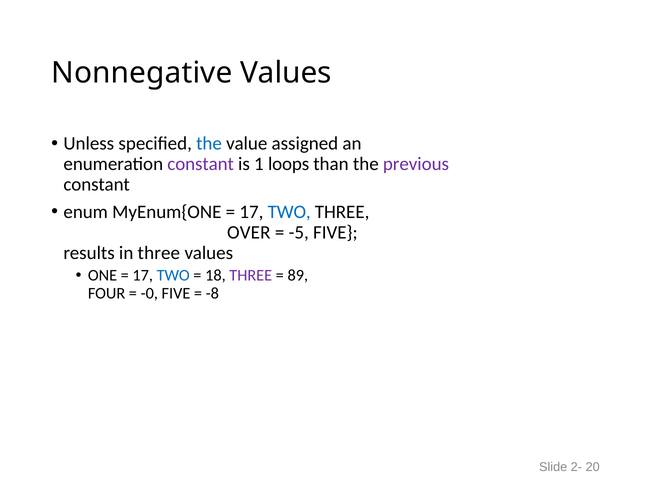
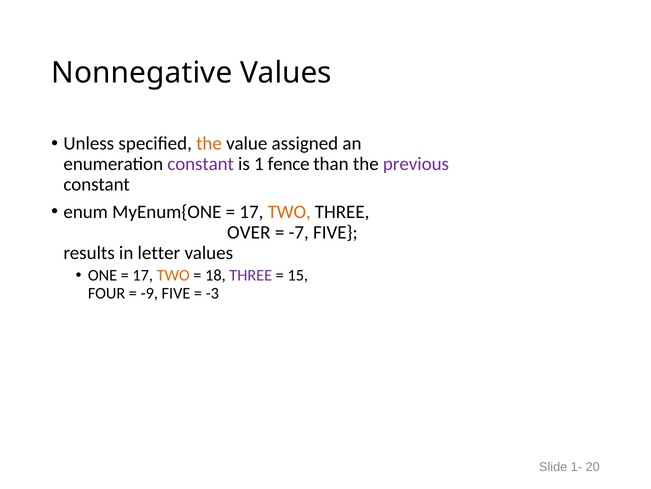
the colour: blue -> orange (209, 143)
loops: loops -> fence (289, 164)
TWO colour: blue -> orange (289, 212)
-5: -5 -> -7 (299, 232)
in three: three -> letter (159, 253)
TWO colour: blue -> orange (173, 275)
89: 89 -> 15 (298, 275)
-0: -0 -> -9 (149, 293)
-8: -8 -> -3 (212, 293)
2-: 2- -> 1- (576, 466)
